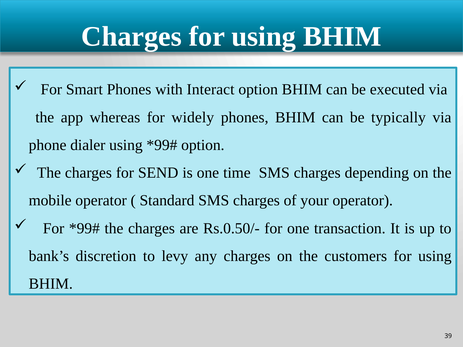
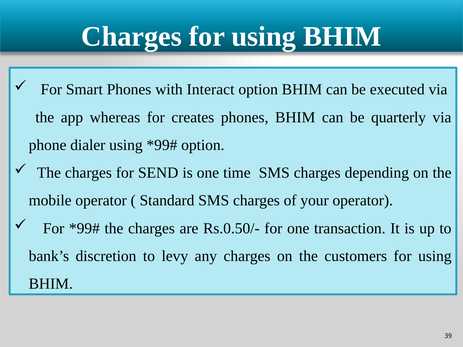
widely: widely -> creates (193, 117)
typically: typically -> quarterly (399, 117)
